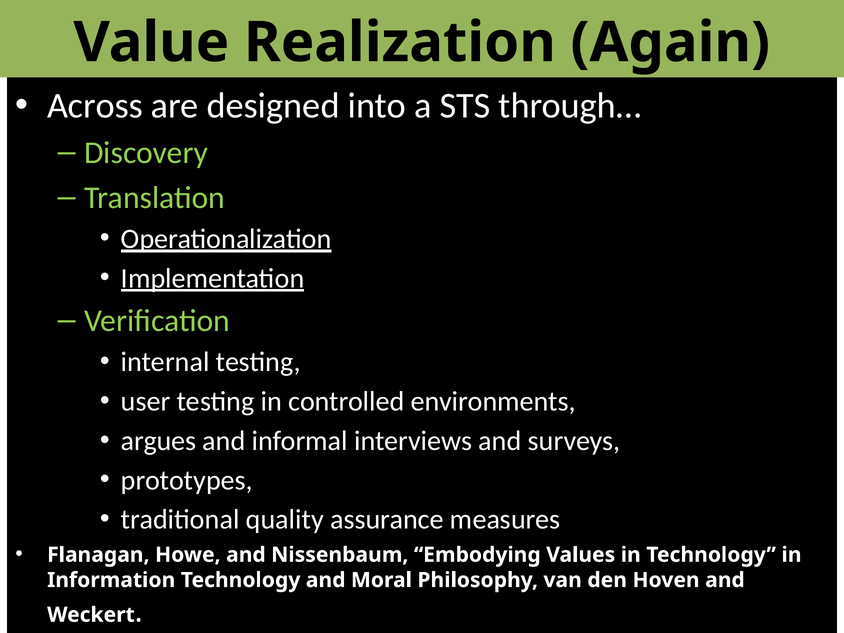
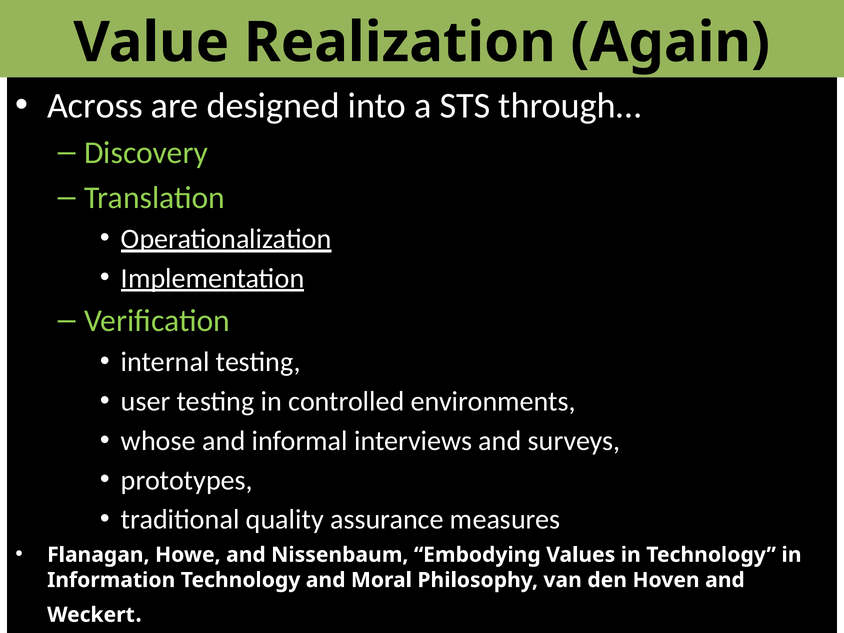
argues: argues -> whose (158, 441)
